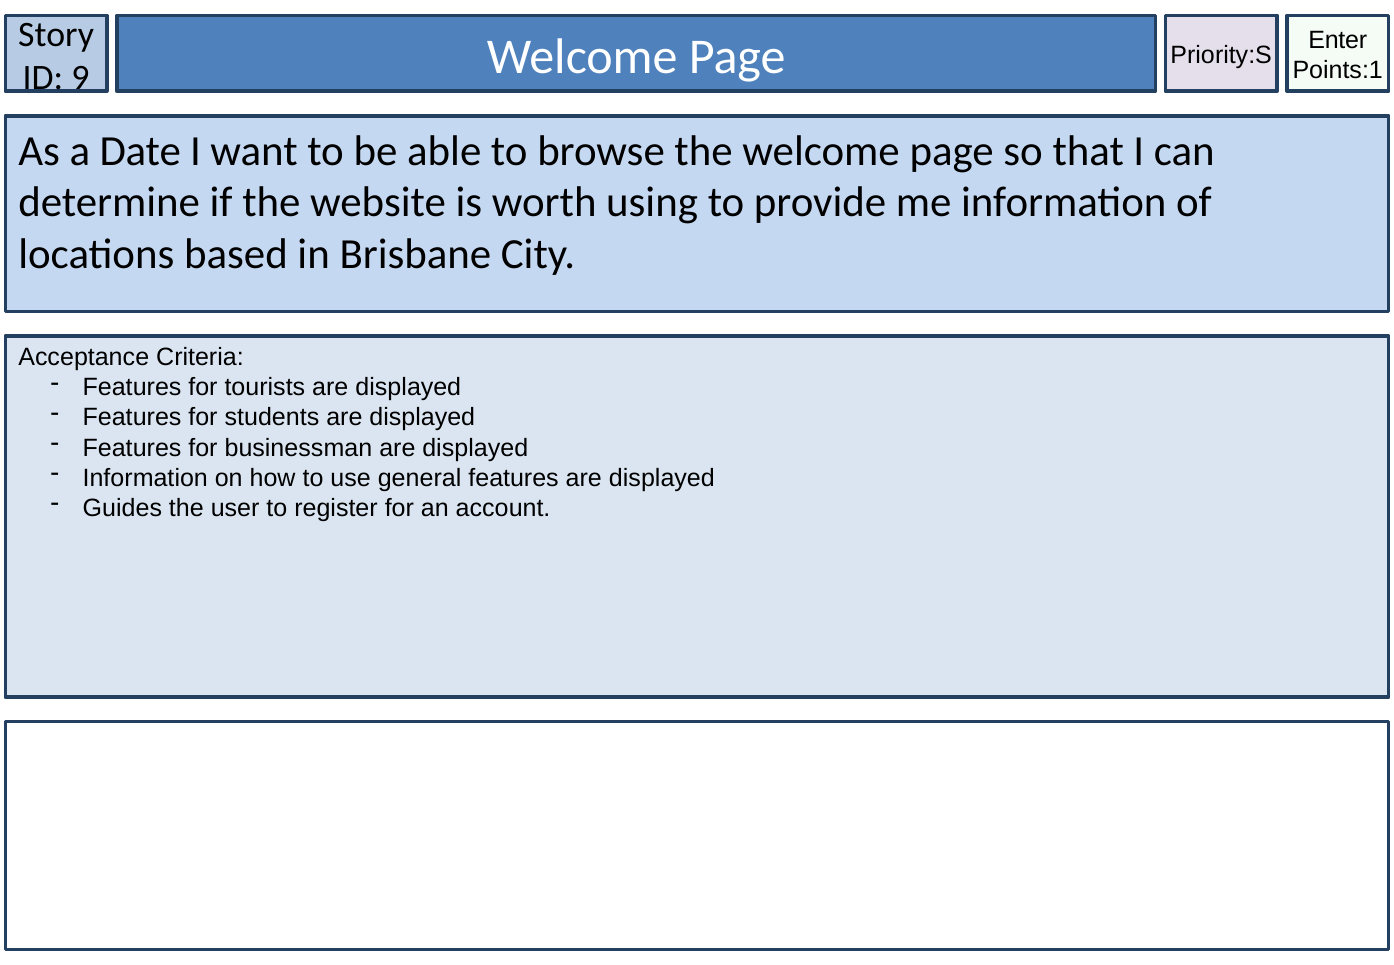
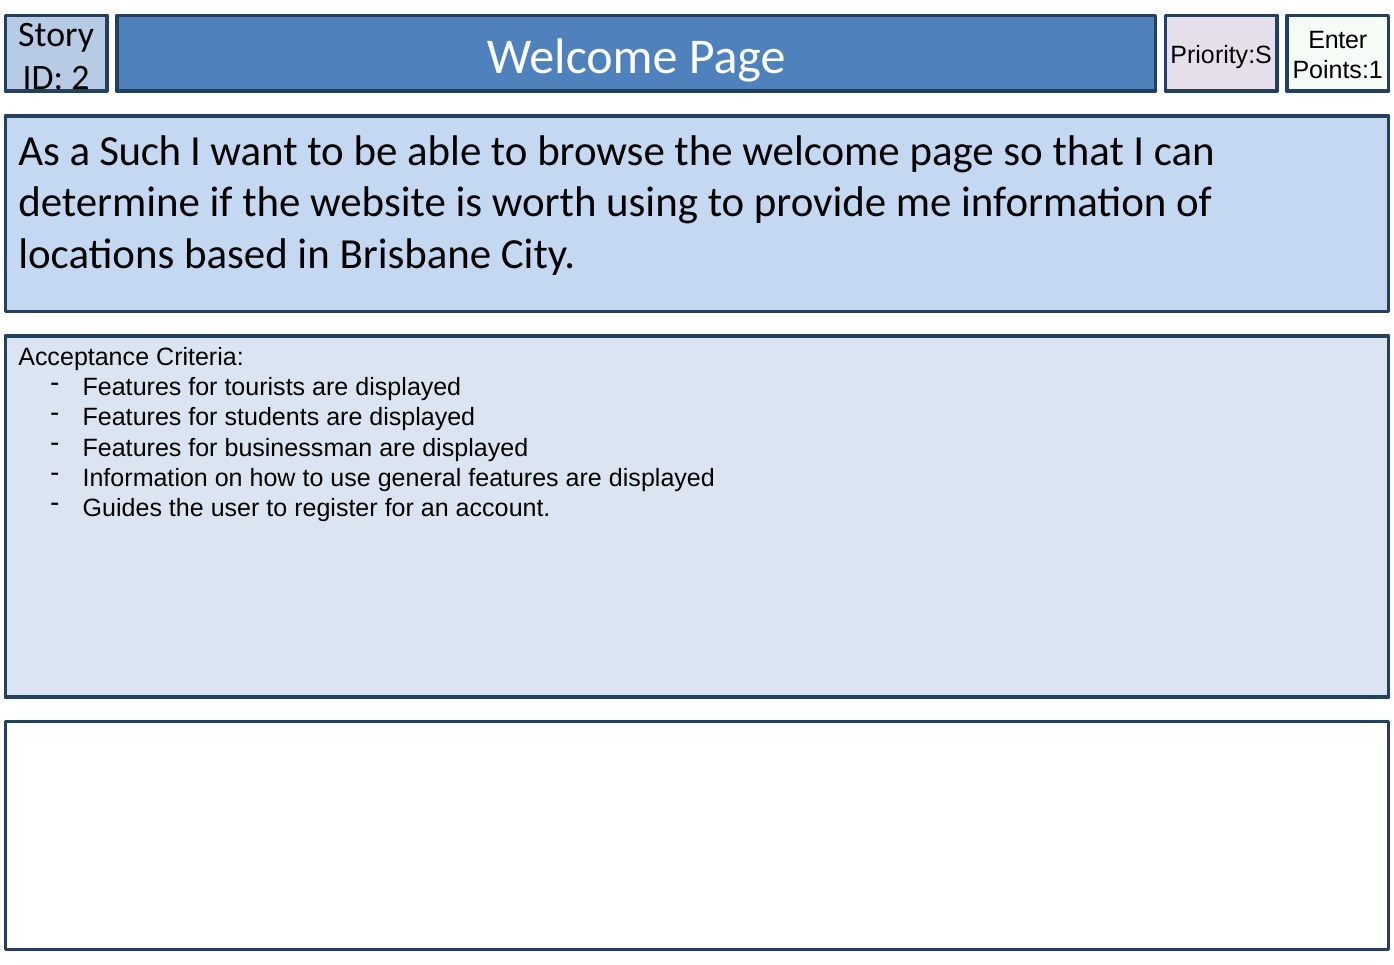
9: 9 -> 2 (80, 77)
Date: Date -> Such (140, 151)
